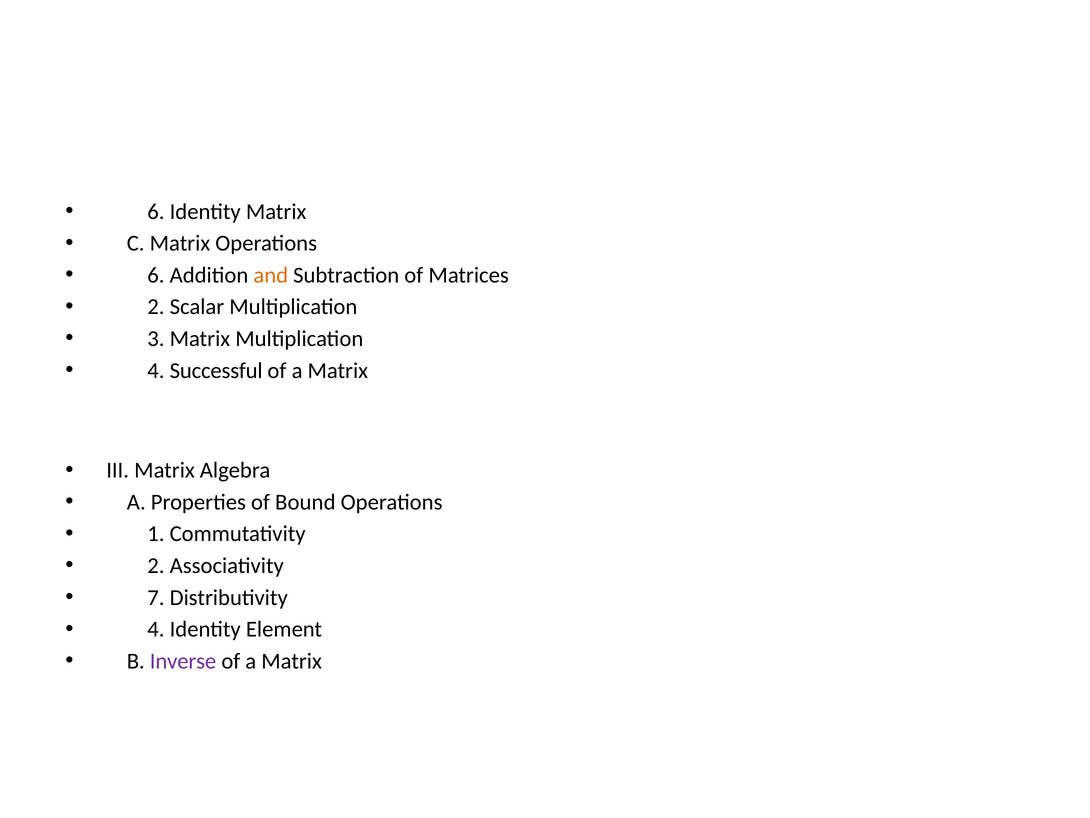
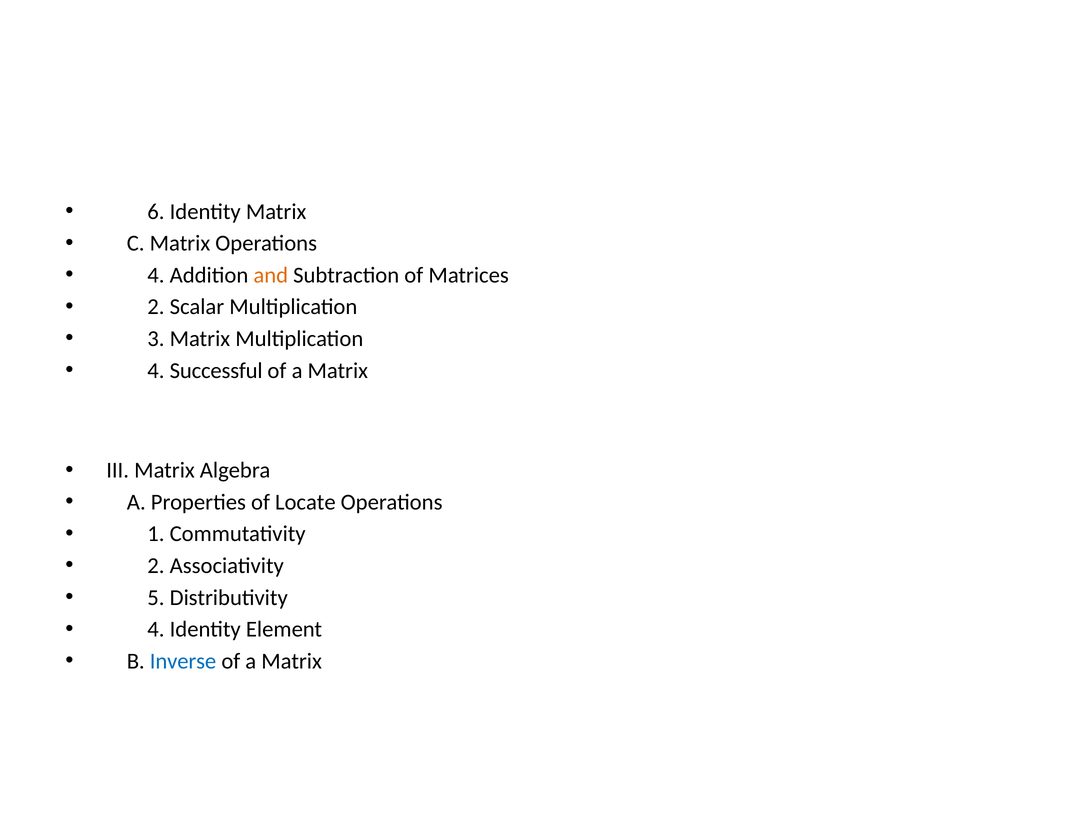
6: 6 -> 4 (156, 275)
Bound: Bound -> Locate (305, 502)
7: 7 -> 5 (156, 597)
Inverse colour: purple -> blue (183, 661)
